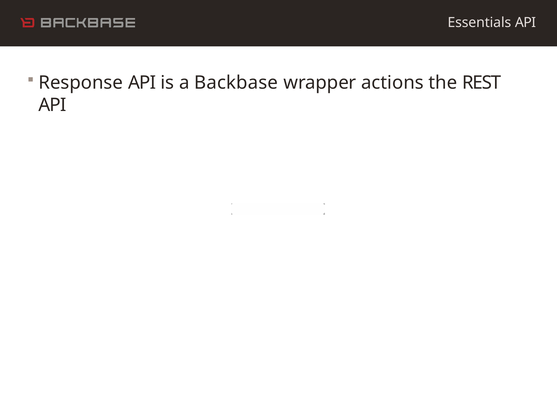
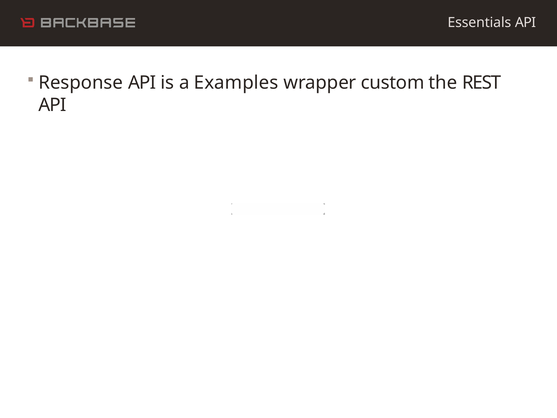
Backbase: Backbase -> Examples (236, 83)
actions: actions -> custom (393, 83)
